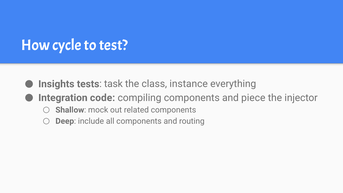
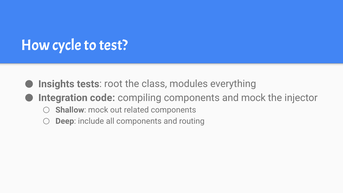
task: task -> root (113, 84)
instance: instance -> modules (189, 84)
and piece: piece -> mock (253, 98)
